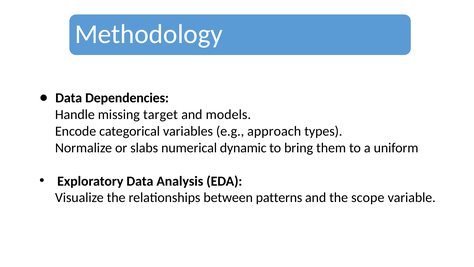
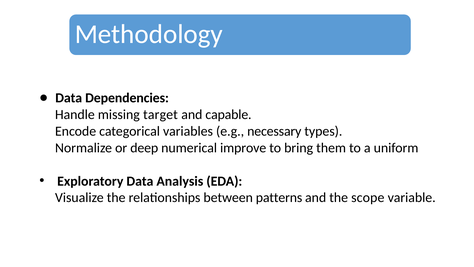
models: models -> capable (228, 114)
approach: approach -> necessary (274, 131)
slabs: slabs -> deep (144, 148)
dynamic: dynamic -> improve (243, 148)
